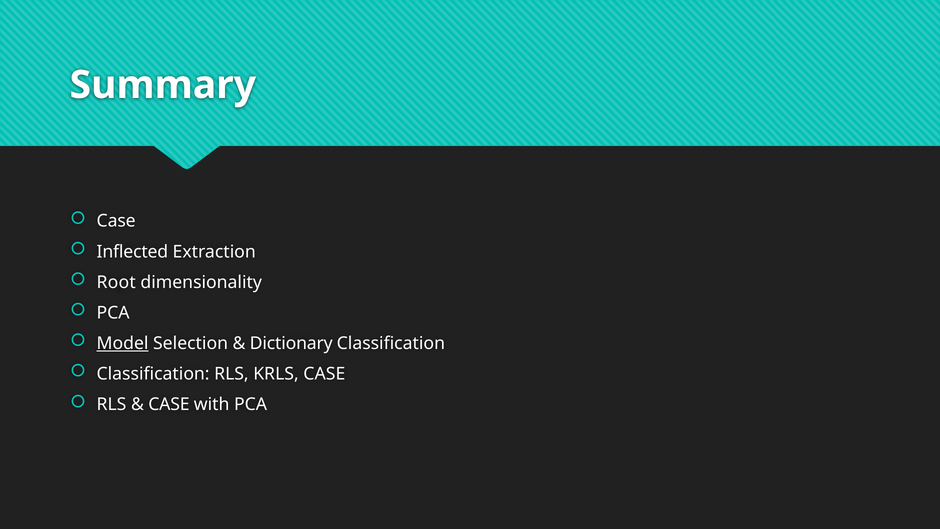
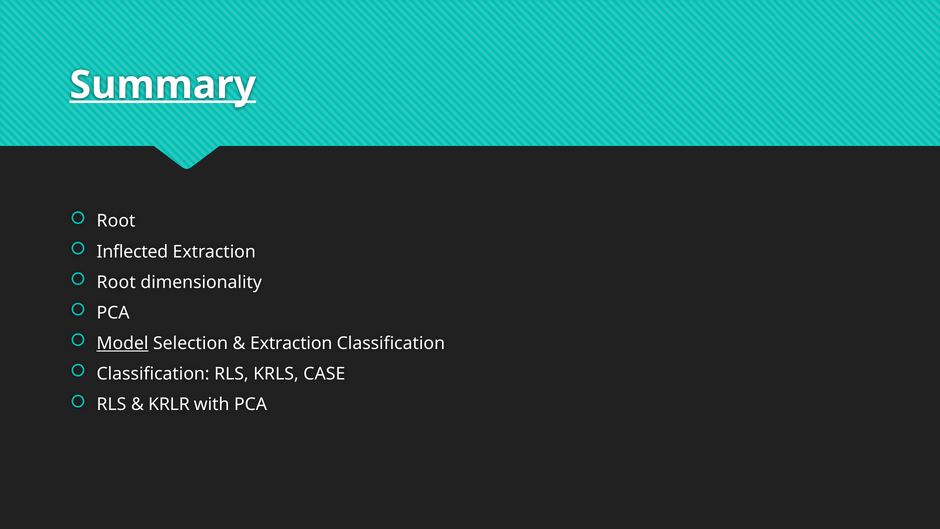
Summary underline: none -> present (163, 85)
Case: Case -> Root (116, 221)
Dictionary: Dictionary -> Extraction (291, 343)
CASE: CASE -> KRLR (169, 404)
